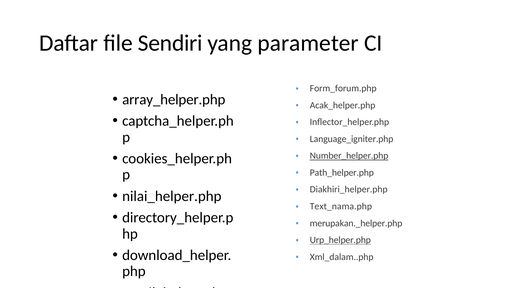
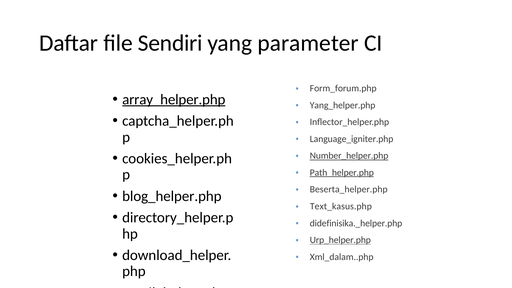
array_helper.php underline: none -> present (174, 100)
Acak_helper.php: Acak_helper.php -> Yang_helper.php (343, 105)
Path_helper.php underline: none -> present (342, 173)
nilai_helper.php: nilai_helper.php -> blog_helper.php (172, 196)
Diakhiri_helper.php: Diakhiri_helper.php -> Beserta_helper.php (349, 189)
Text_nama.php: Text_nama.php -> Text_kasus.php (341, 206)
merupakan._helper.php: merupakan._helper.php -> didefinisika._helper.php (356, 223)
